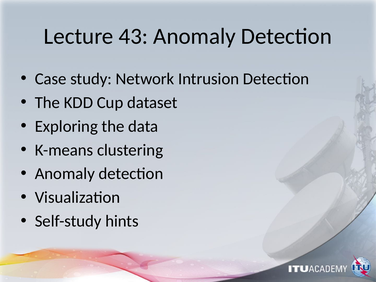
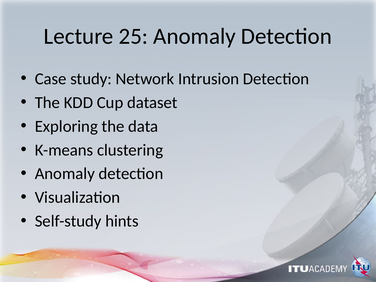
43: 43 -> 25 (133, 36)
